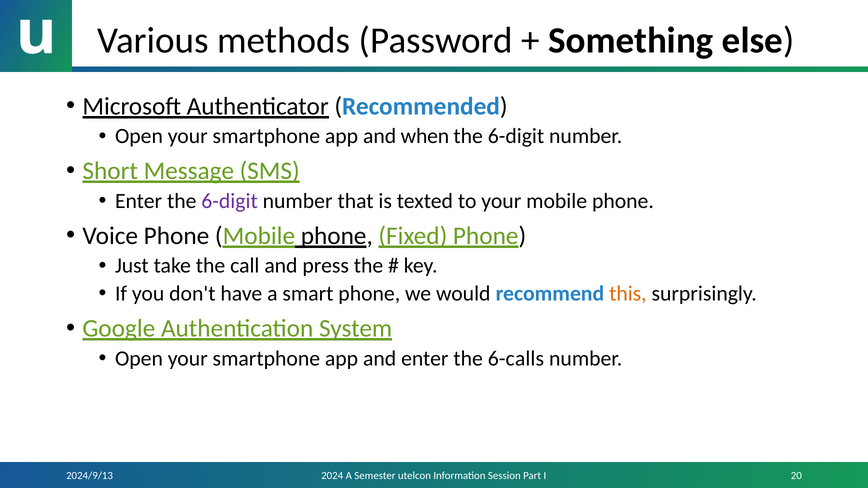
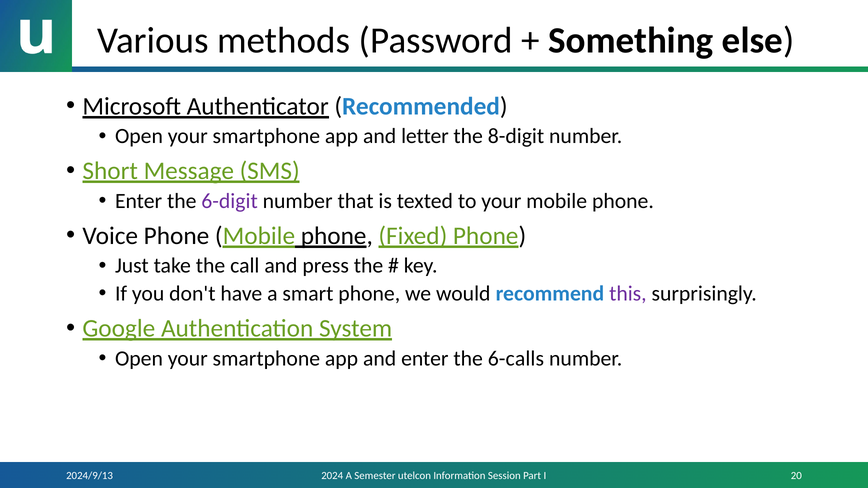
when: when -> letter (425, 136)
6-digit: 6-digit -> 8-digit (516, 136)
this colour: orange -> purple (628, 294)
